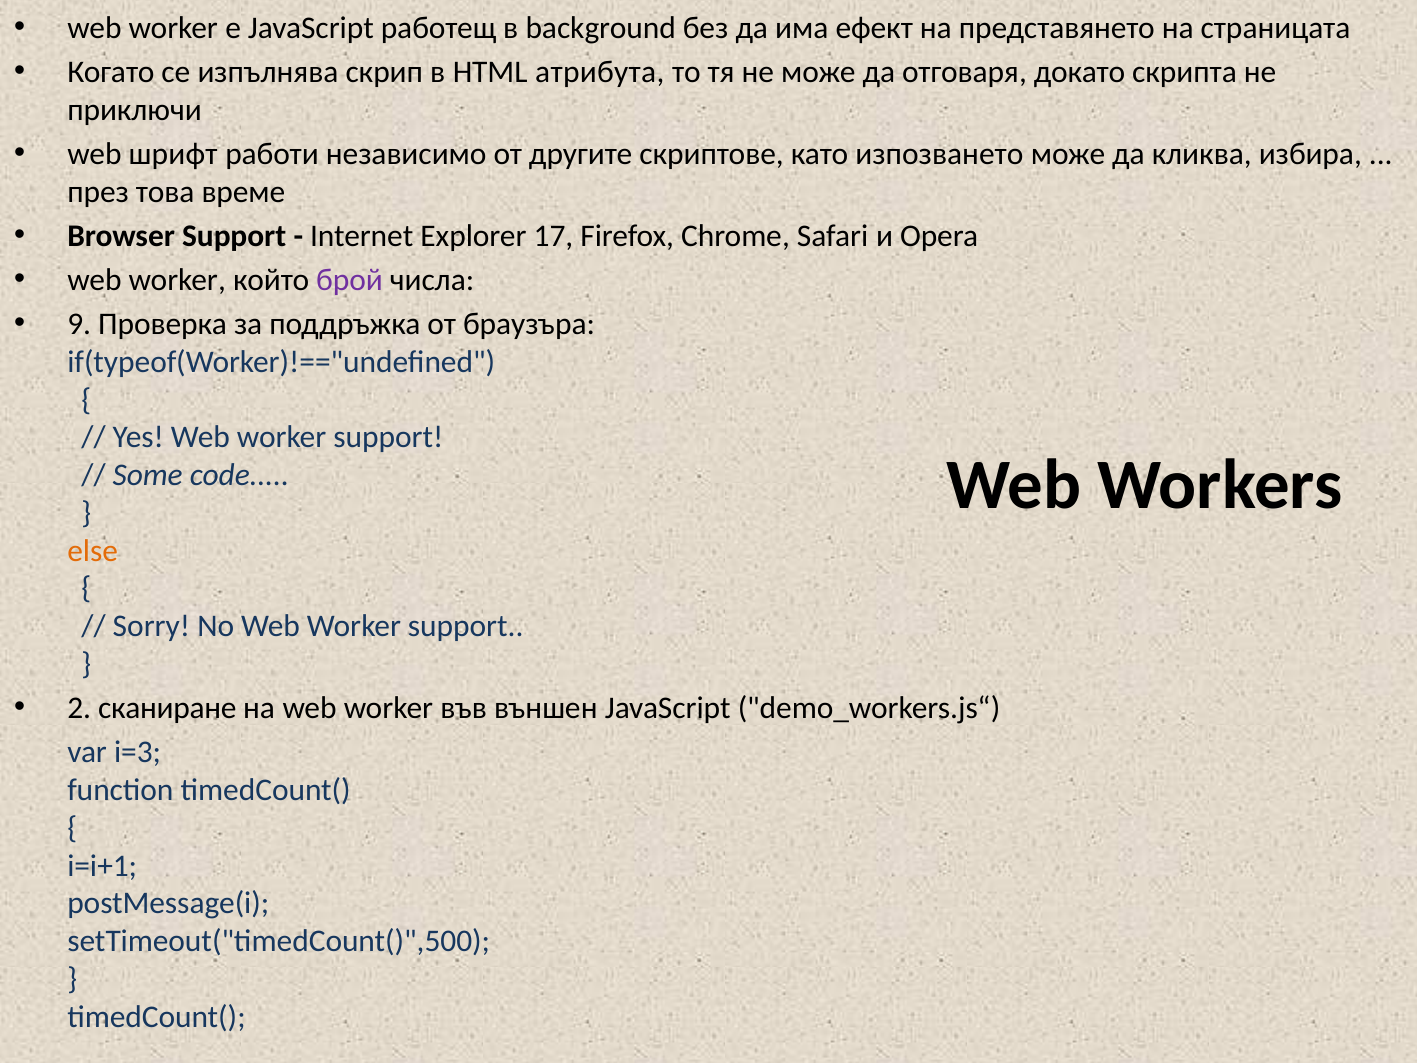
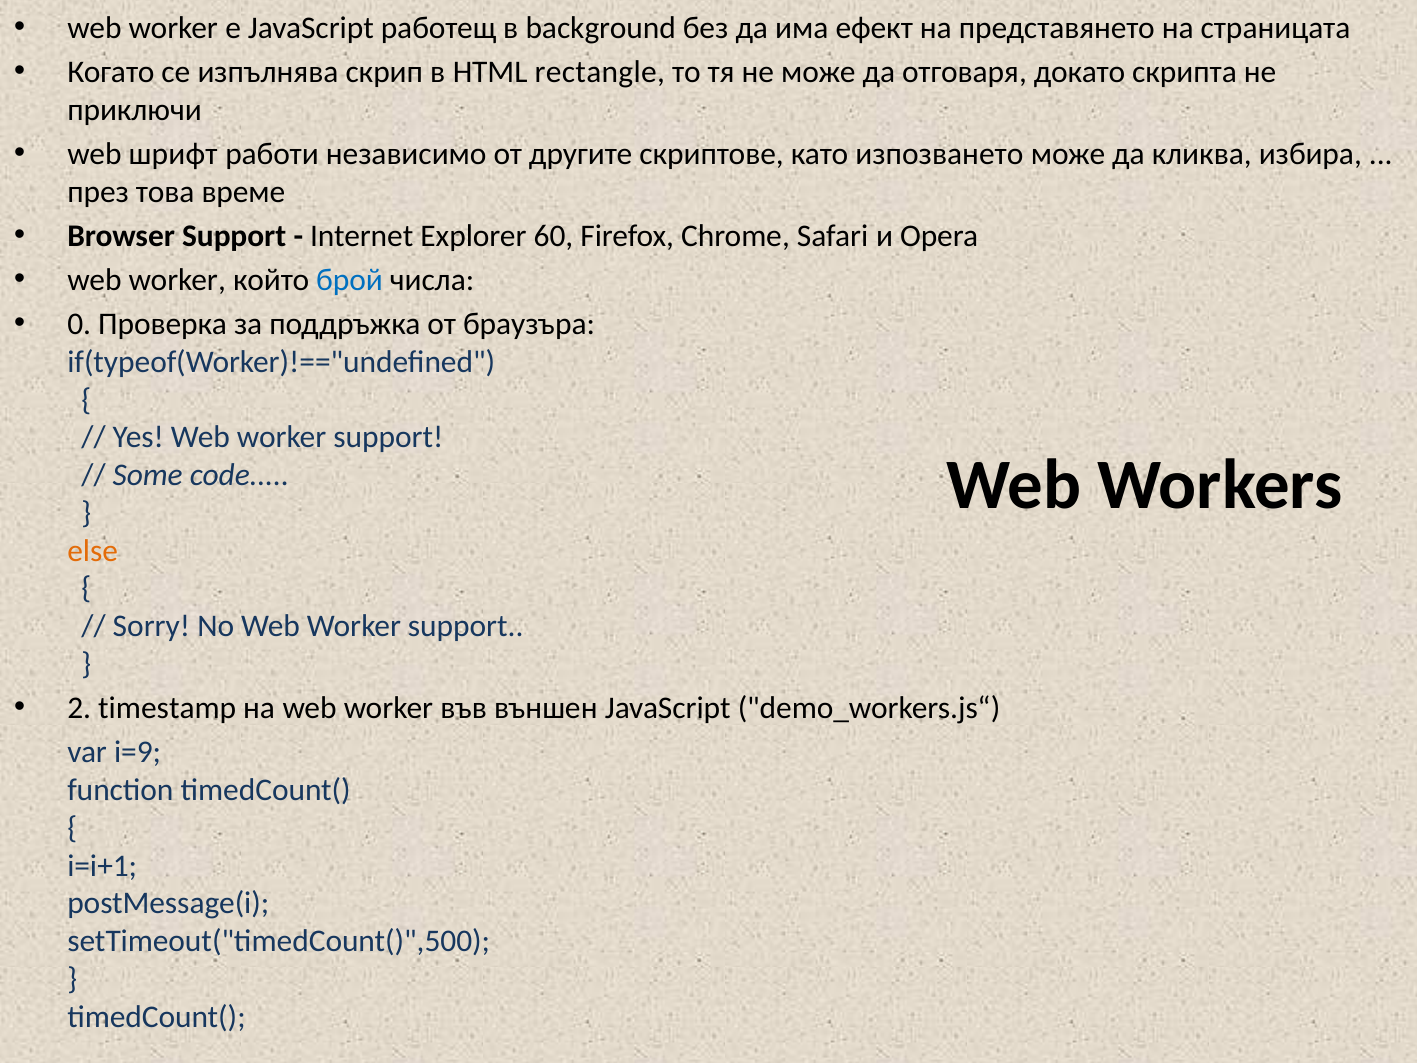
атрибута: атрибута -> rectangle (600, 72)
17: 17 -> 60 (553, 236)
брой colour: purple -> blue (350, 280)
9: 9 -> 0 (79, 324)
сканиране: сканиране -> timestamp (167, 708)
i=3: i=3 -> i=9 (138, 752)
